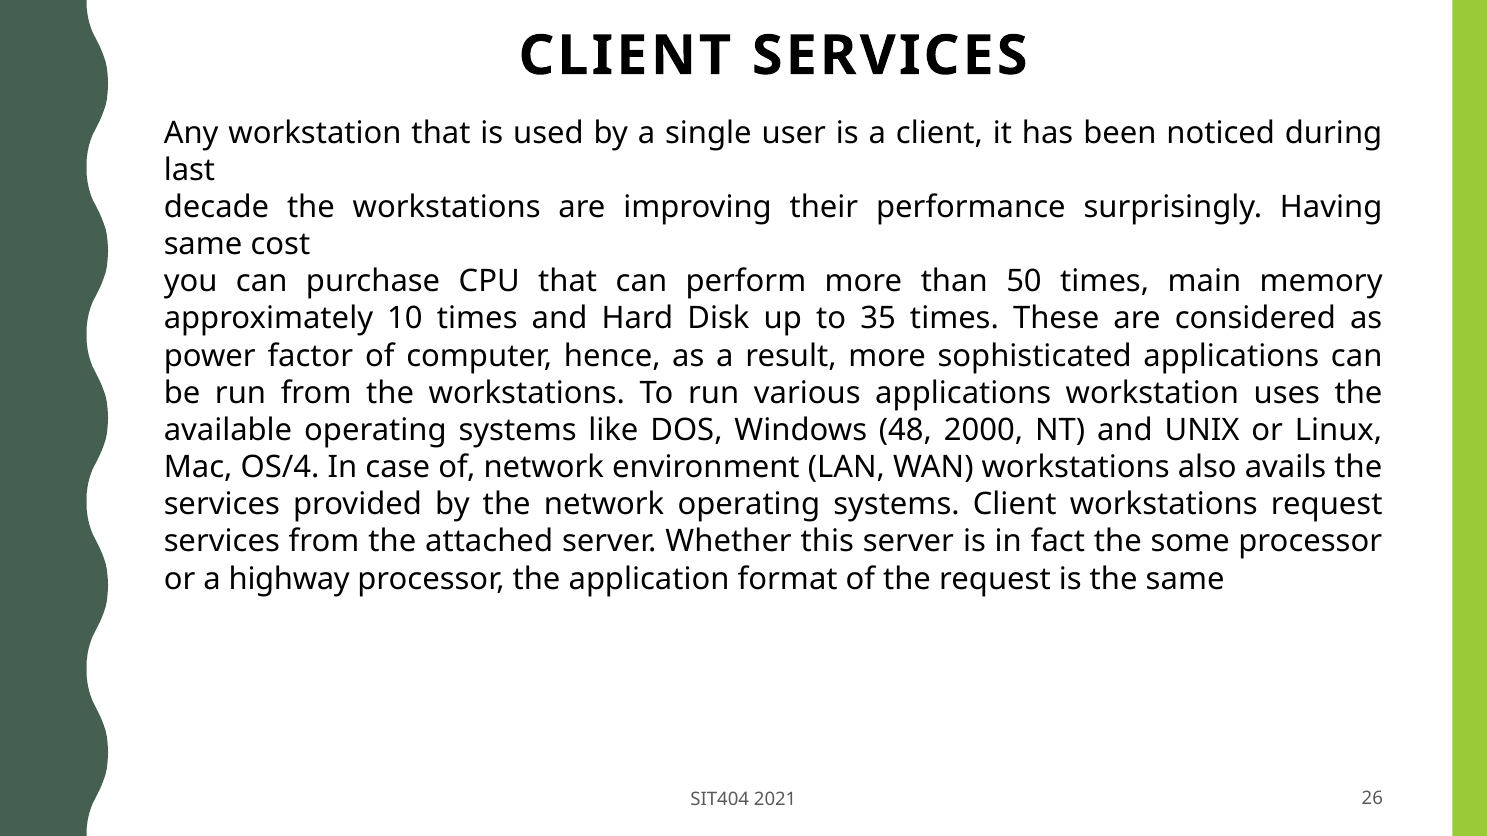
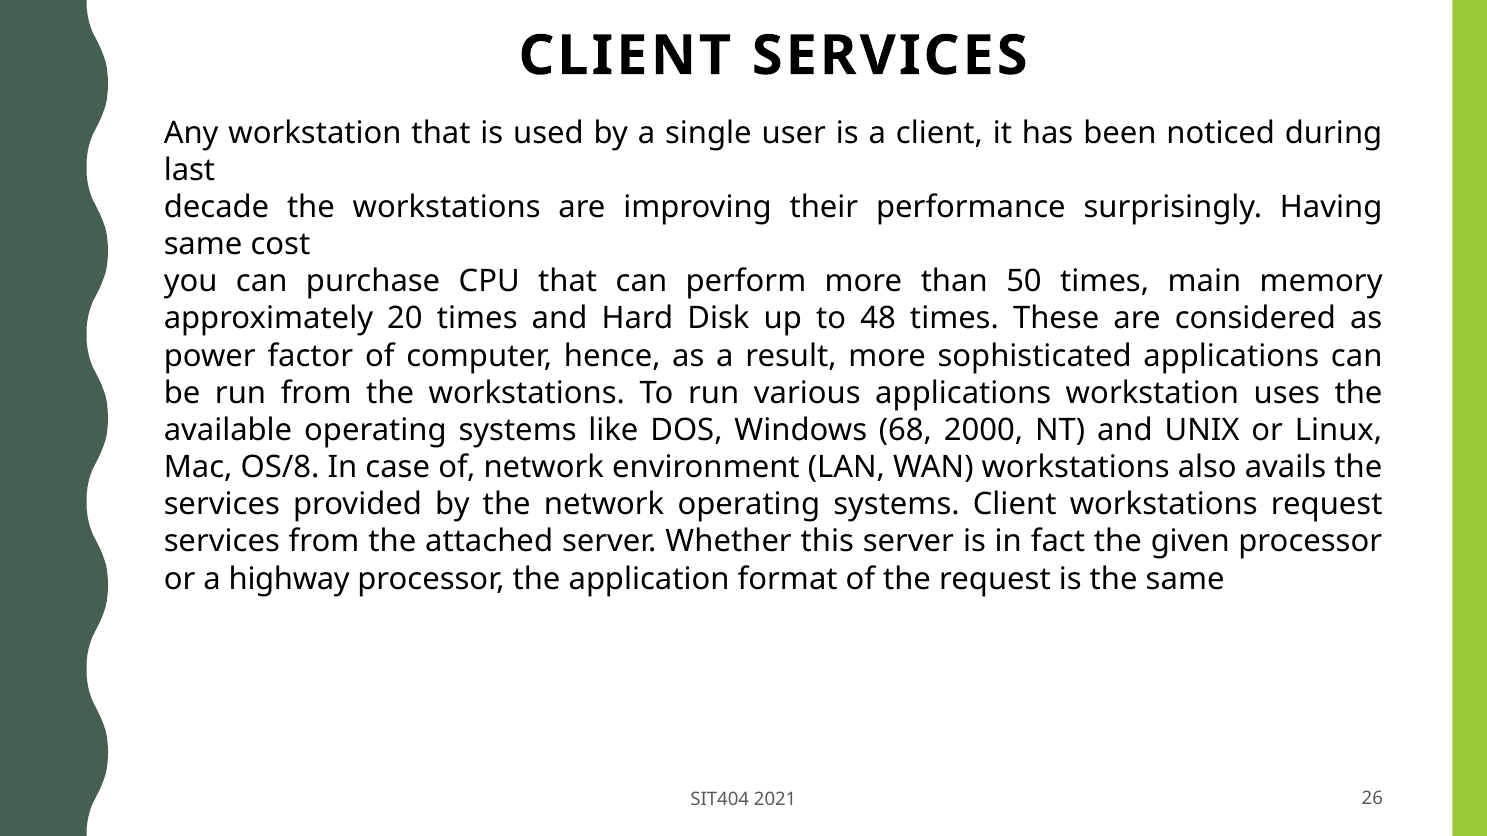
10: 10 -> 20 (405, 319)
35: 35 -> 48 (878, 319)
48: 48 -> 68 (905, 430)
OS/4: OS/4 -> OS/8 (280, 468)
some: some -> given (1190, 542)
